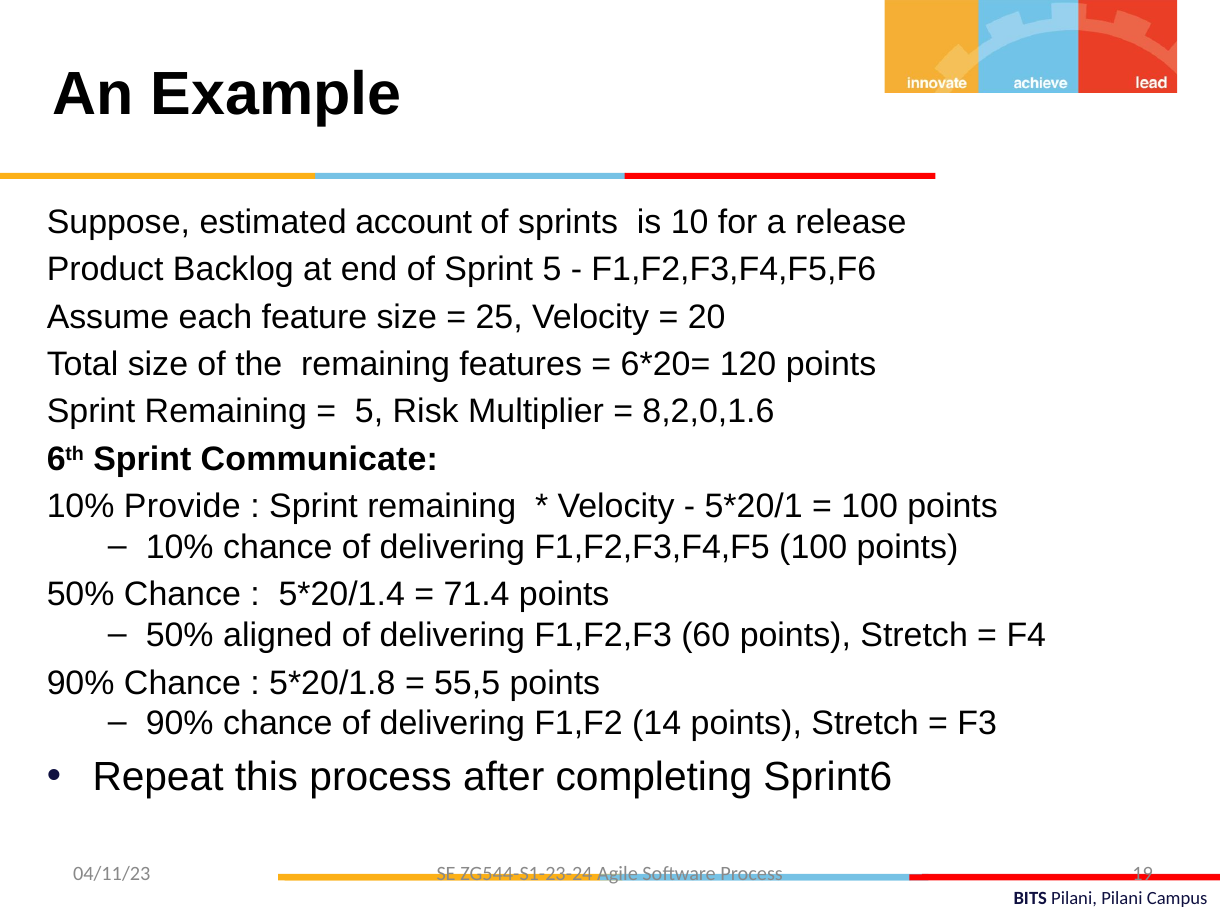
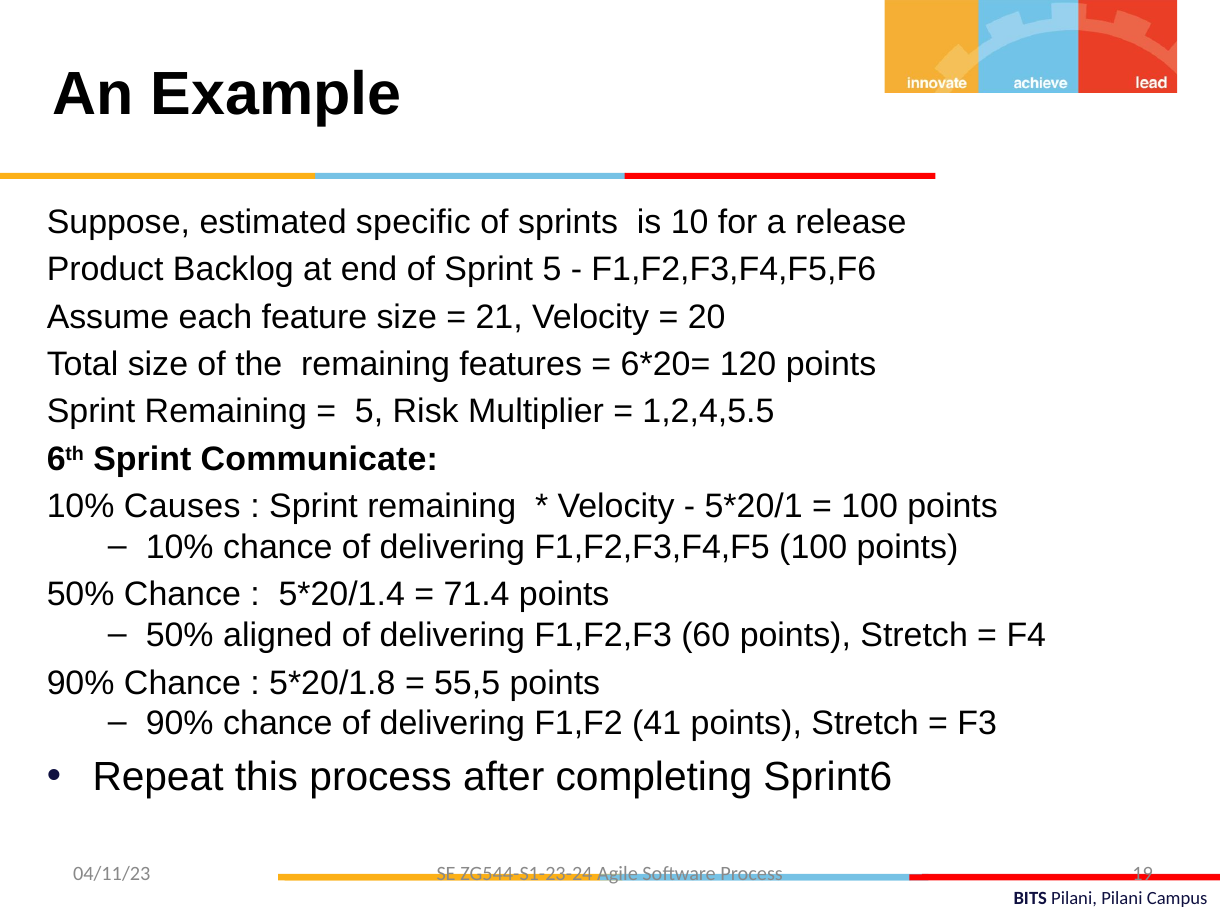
account: account -> specific (413, 222)
25: 25 -> 21 (499, 317)
8,2,0,1.6: 8,2,0,1.6 -> 1,2,4,5.5 (708, 412)
Provide: Provide -> Causes (182, 507)
14: 14 -> 41 (657, 724)
